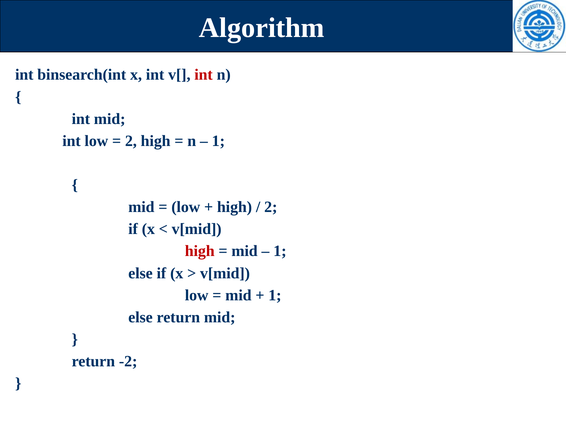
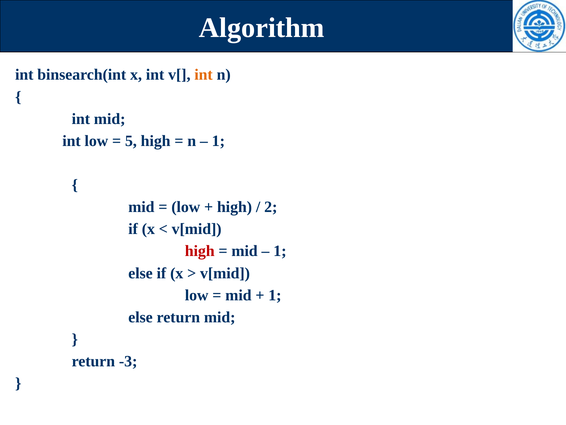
int colour: red -> orange (204, 75)
2: 2 -> 5 (131, 141)
-2: -2 -> -3 (128, 361)
